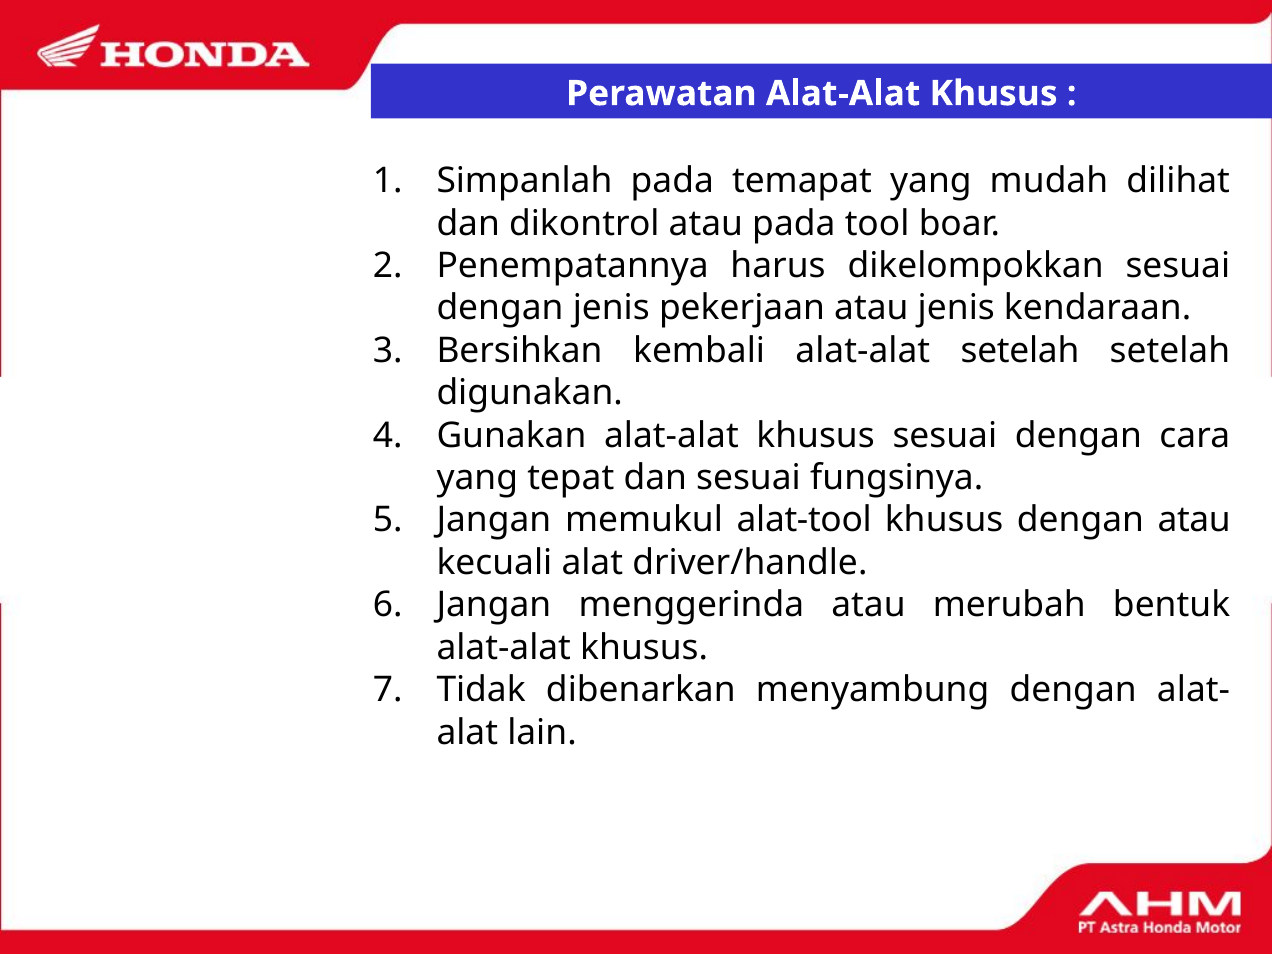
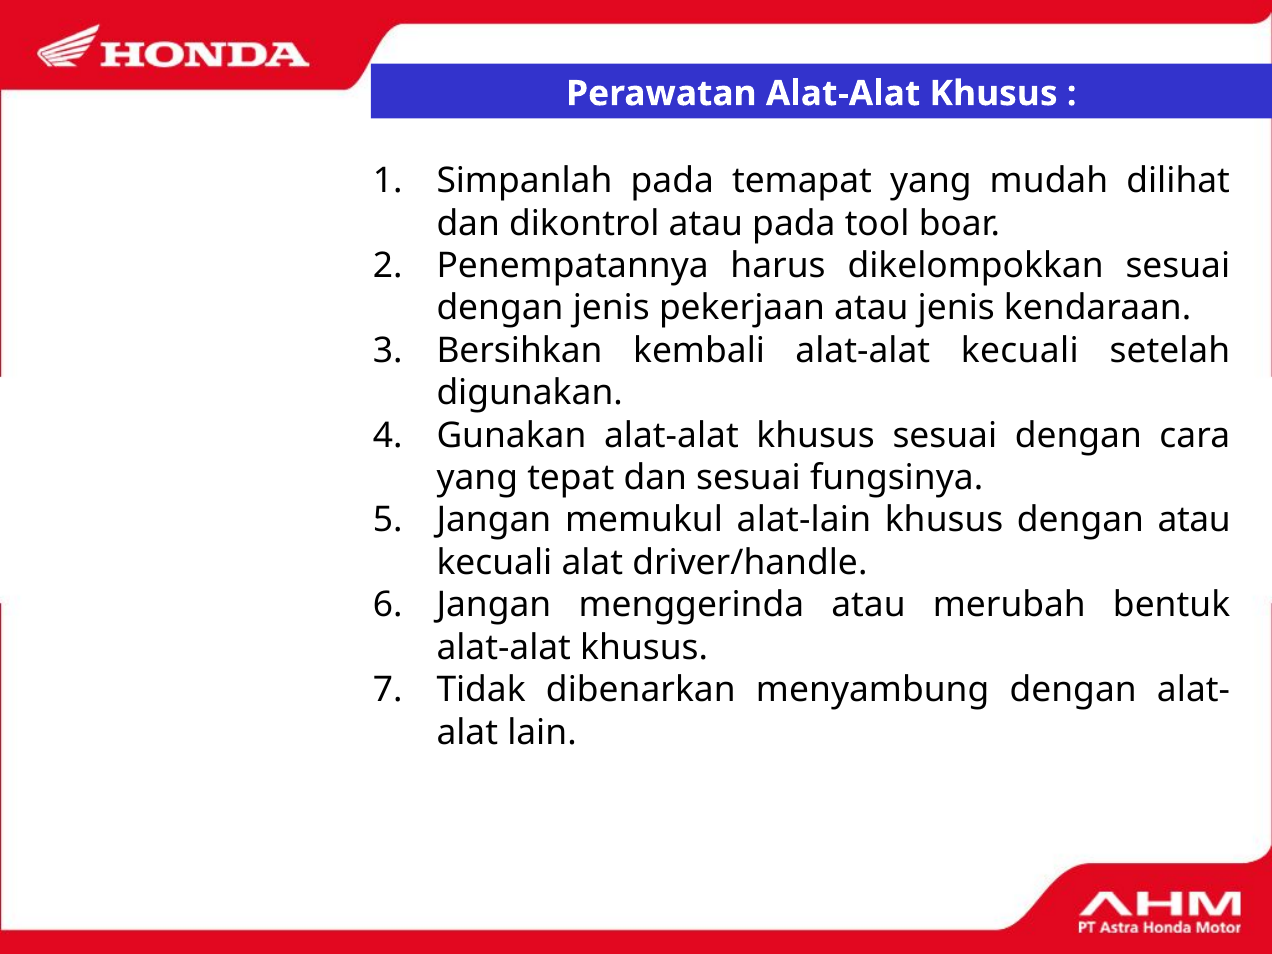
alat-alat setelah: setelah -> kecuali (1020, 351)
alat-tool: alat-tool -> alat-lain (804, 520)
